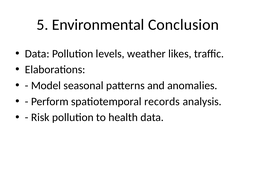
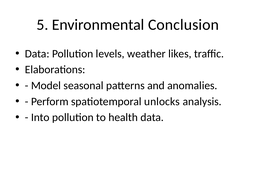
records: records -> unlocks (162, 102)
Risk: Risk -> Into (40, 117)
